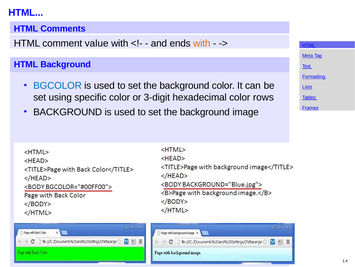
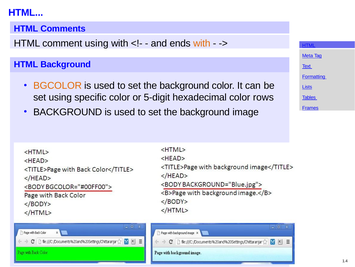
comment value: value -> using (97, 43)
BGCOLOR colour: blue -> orange (58, 86)
3-digit: 3-digit -> 5-digit (157, 97)
